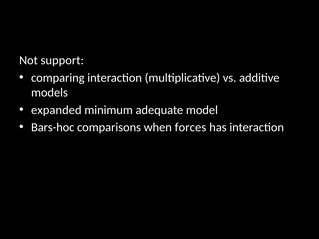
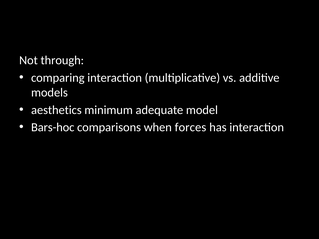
support: support -> through (62, 60)
expanded: expanded -> aesthetics (56, 110)
